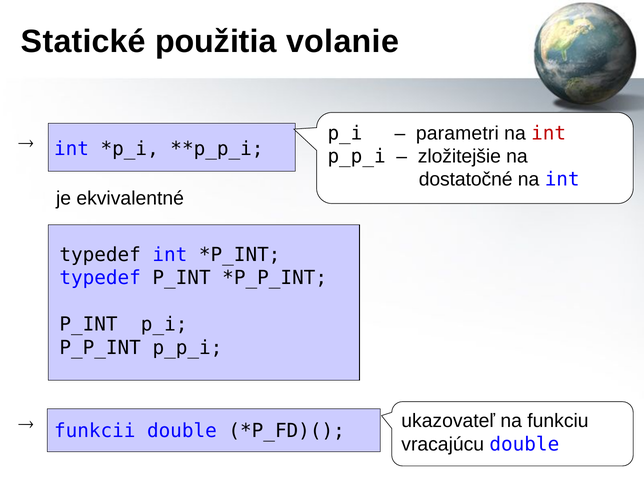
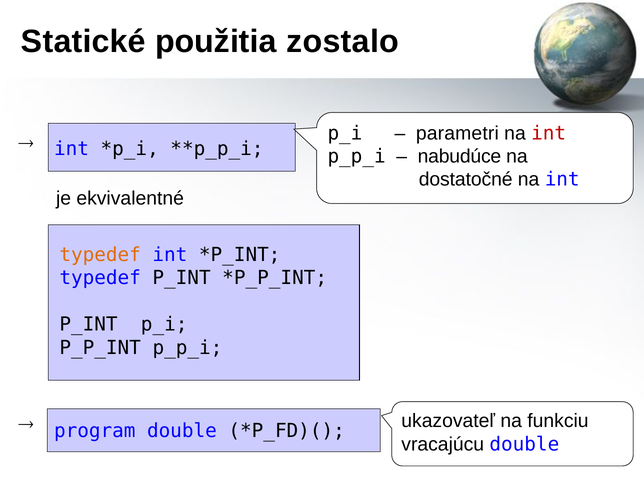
volanie: volanie -> zostalo (343, 42)
zložitejšie: zložitejšie -> nabudúce (459, 156)
typedef colour: black -> orange (100, 255)
funkcii: funkcii -> program (95, 430)
